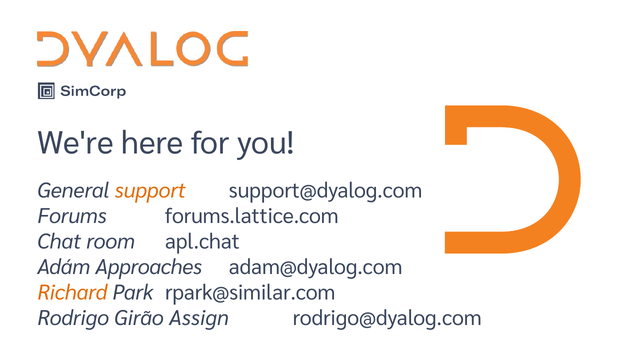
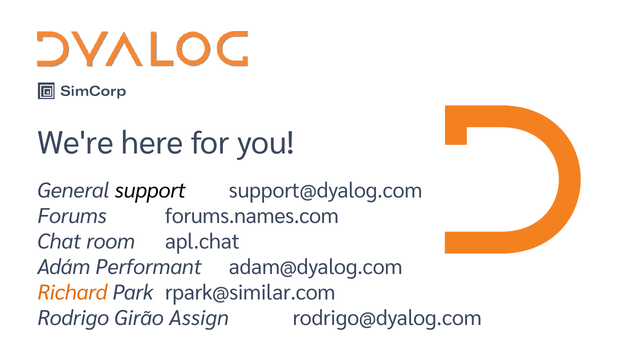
support colour: orange -> black (150, 190)
forums.lattice.com: forums.lattice.com -> forums.names.com (252, 216)
Approaches: Approaches -> Performant (149, 267)
